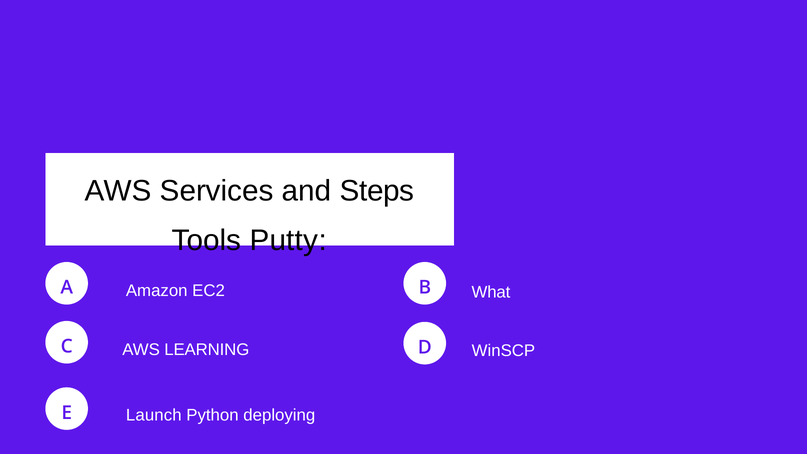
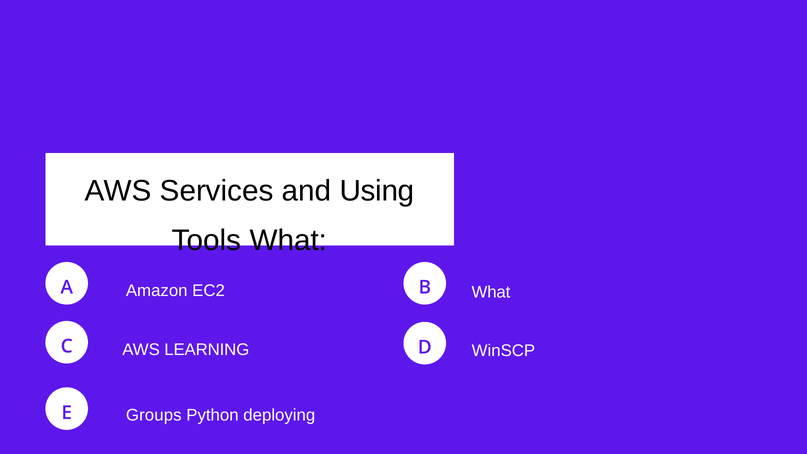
Steps: Steps -> Using (377, 191)
Tools Putty: Putty -> What (288, 241)
Launch: Launch -> Groups (154, 415)
